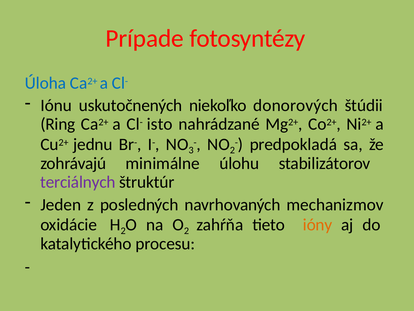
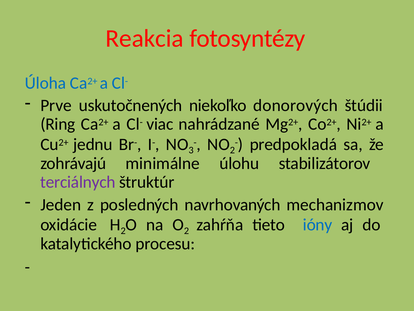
Prípade: Prípade -> Reakcia (145, 38)
Iónu: Iónu -> Prve (56, 105)
isto: isto -> viac (160, 124)
ióny colour: orange -> blue (318, 225)
